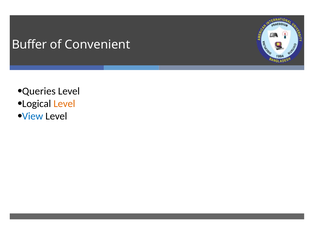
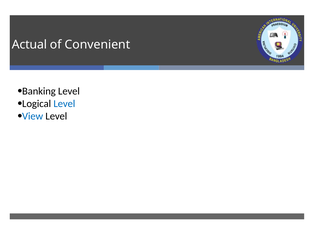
Buffer: Buffer -> Actual (29, 45)
Queries: Queries -> Banking (39, 91)
Level colour: orange -> blue (64, 104)
